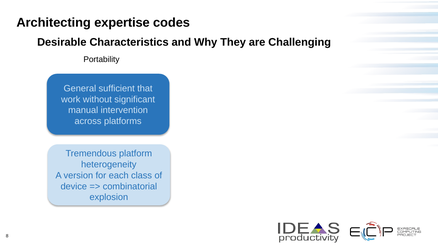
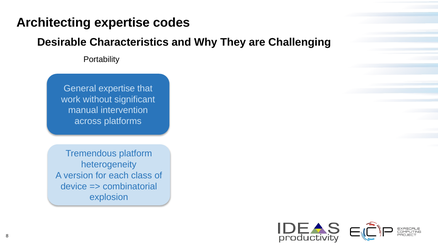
General sufficient: sufficient -> expertise (117, 89)
